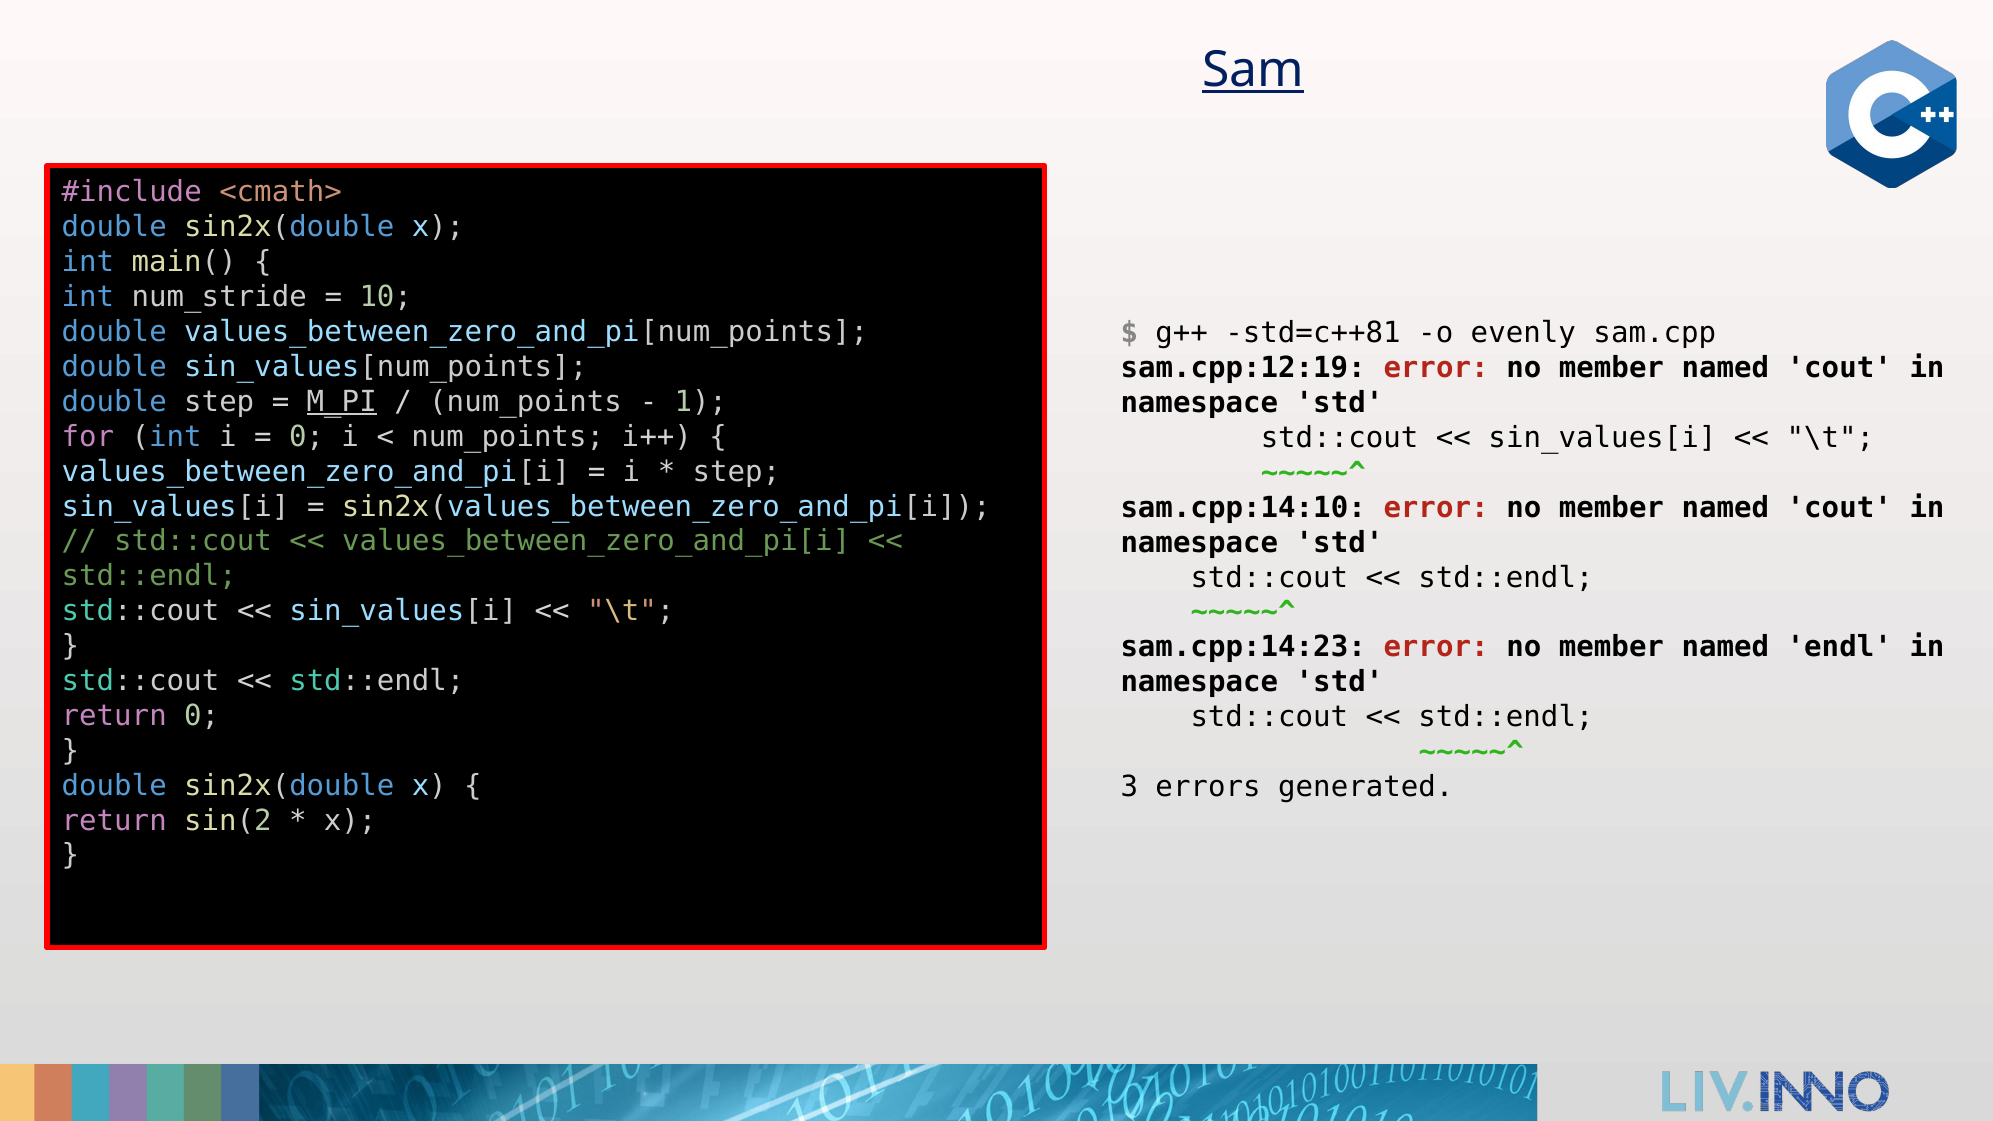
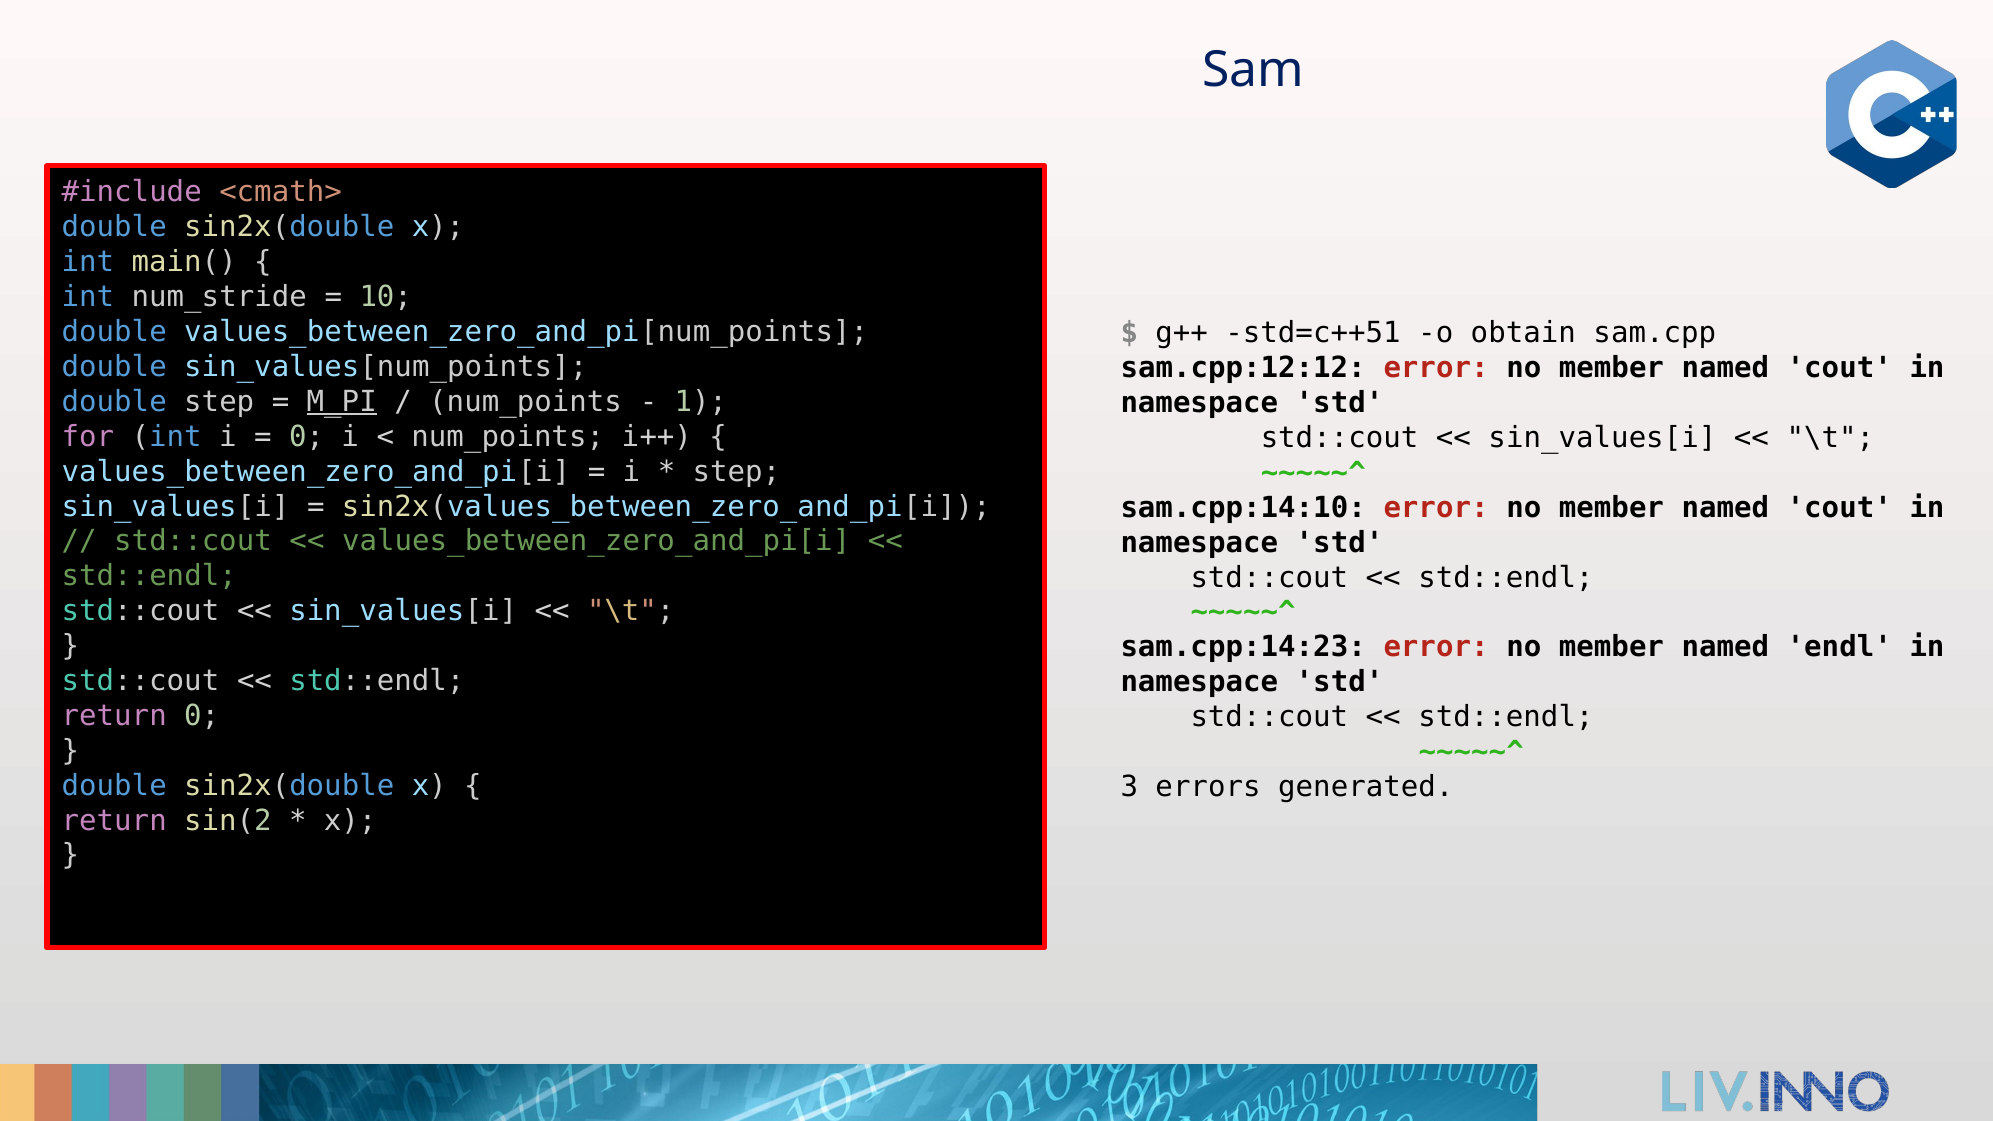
Sam underline: present -> none (1253, 70)
std=c++81: std=c++81 -> std=c++51 (1313, 333)
evenly: evenly -> obtain (1523, 333)
sam.cpp:12:19: sam.cpp:12:19 -> sam.cpp:12:12 (1243, 368)
